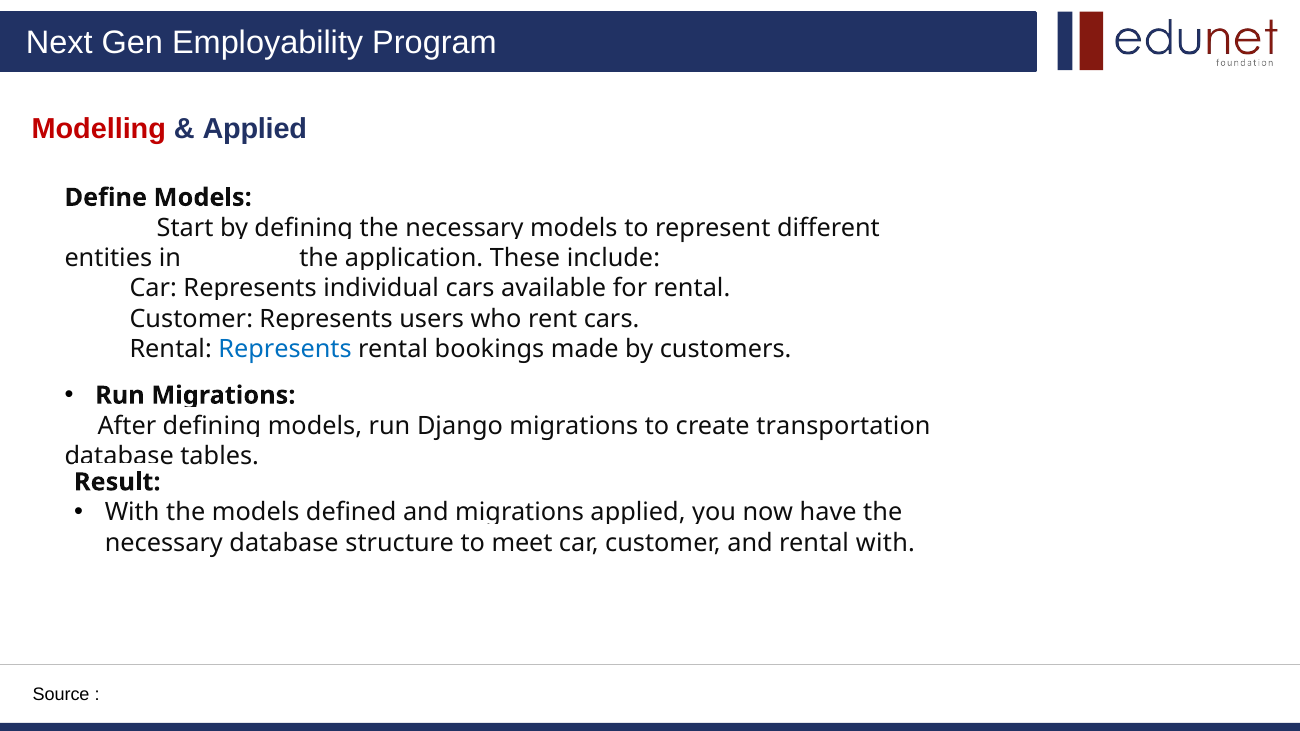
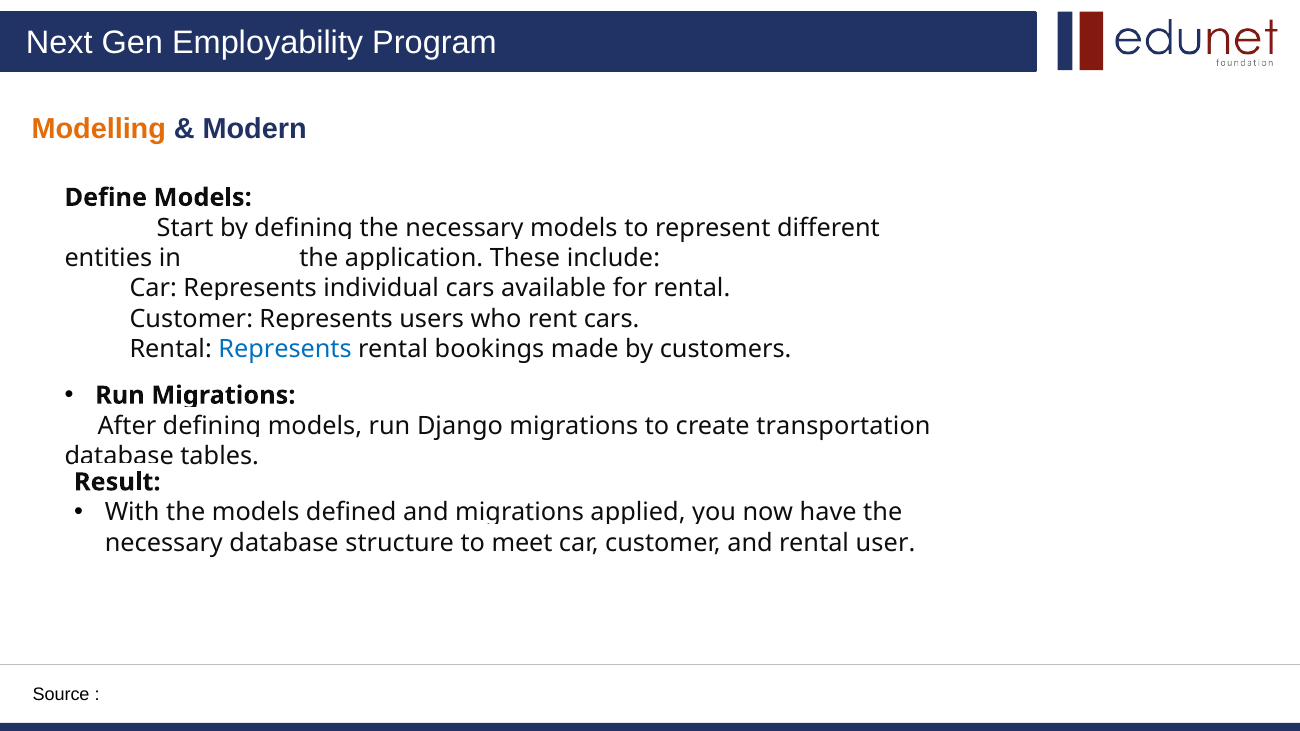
Modelling colour: red -> orange (99, 129)
Applied: Applied -> Modern (255, 129)
rental with: with -> user (886, 543)
